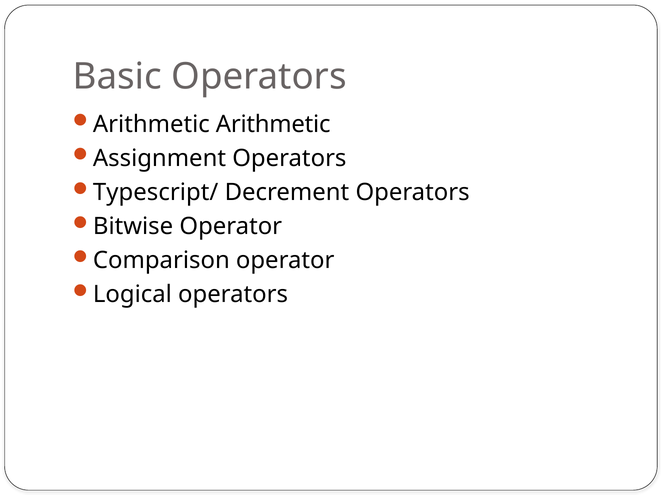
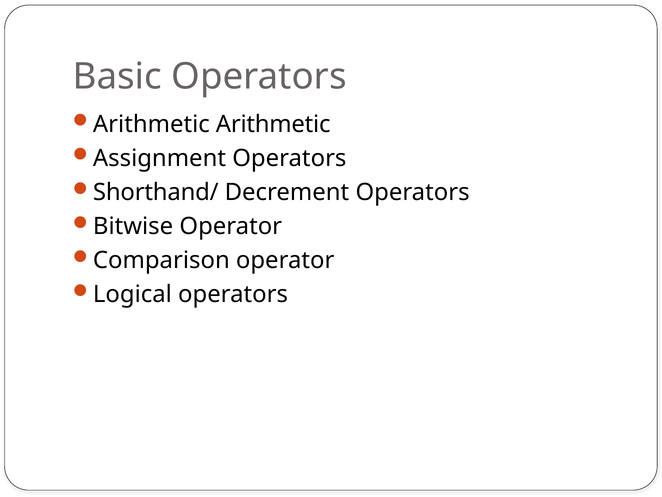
Typescript/: Typescript/ -> Shorthand/ (156, 192)
